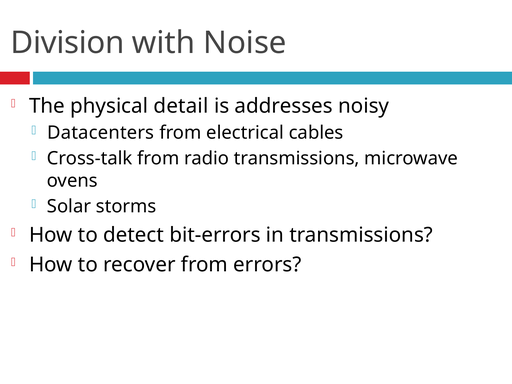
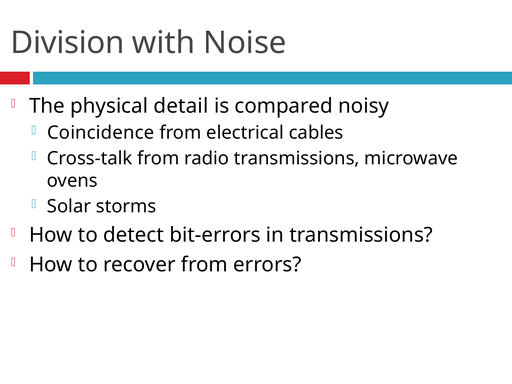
addresses: addresses -> compared (284, 106)
Datacenters: Datacenters -> Coincidence (101, 133)
